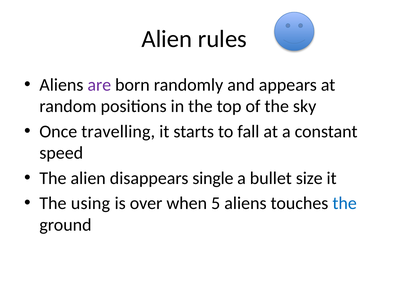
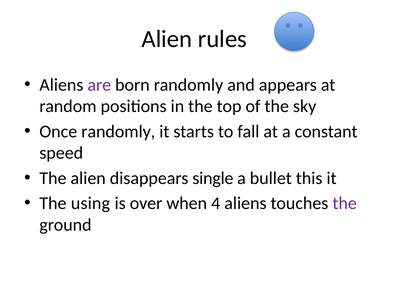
Once travelling: travelling -> randomly (118, 131)
size: size -> this (309, 178)
5: 5 -> 4 (216, 203)
the colour: blue -> purple (345, 203)
